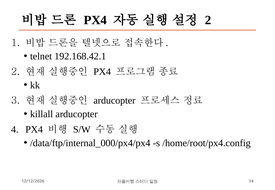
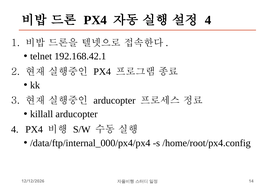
2: 2 -> 4 (208, 20)
